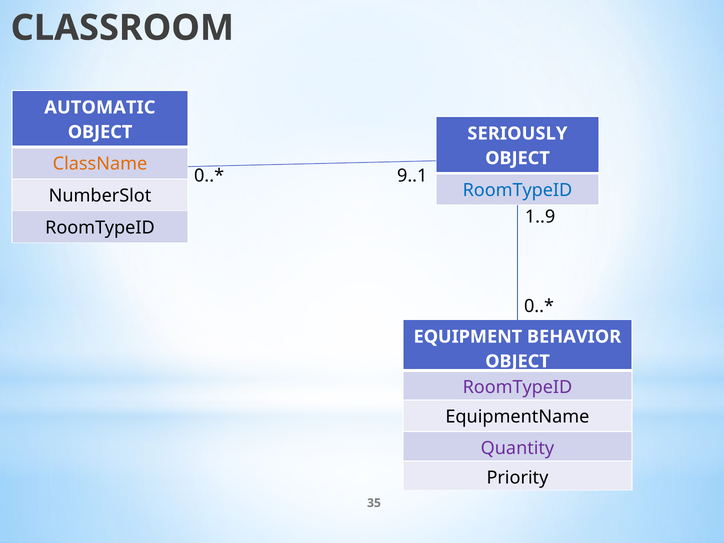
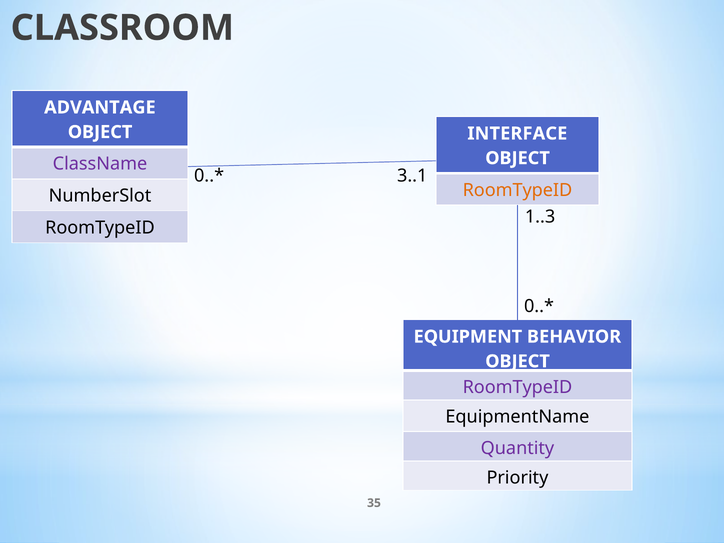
AUTOMATIC: AUTOMATIC -> ADVANTAGE (100, 107)
SERIOUSLY: SERIOUSLY -> INTERFACE (517, 134)
ClassName colour: orange -> purple (100, 164)
9..1: 9..1 -> 3..1 (412, 176)
RoomTypeID colour: blue -> orange (517, 190)
1..9: 1..9 -> 1..3 (540, 217)
